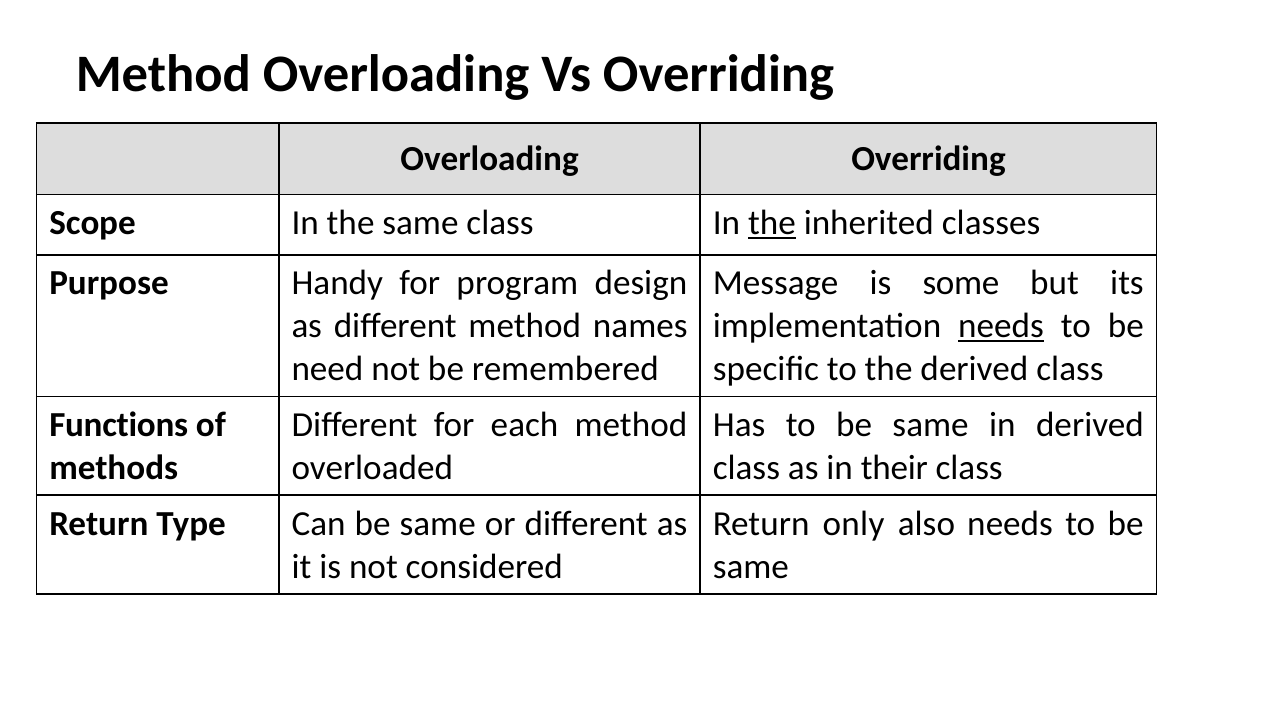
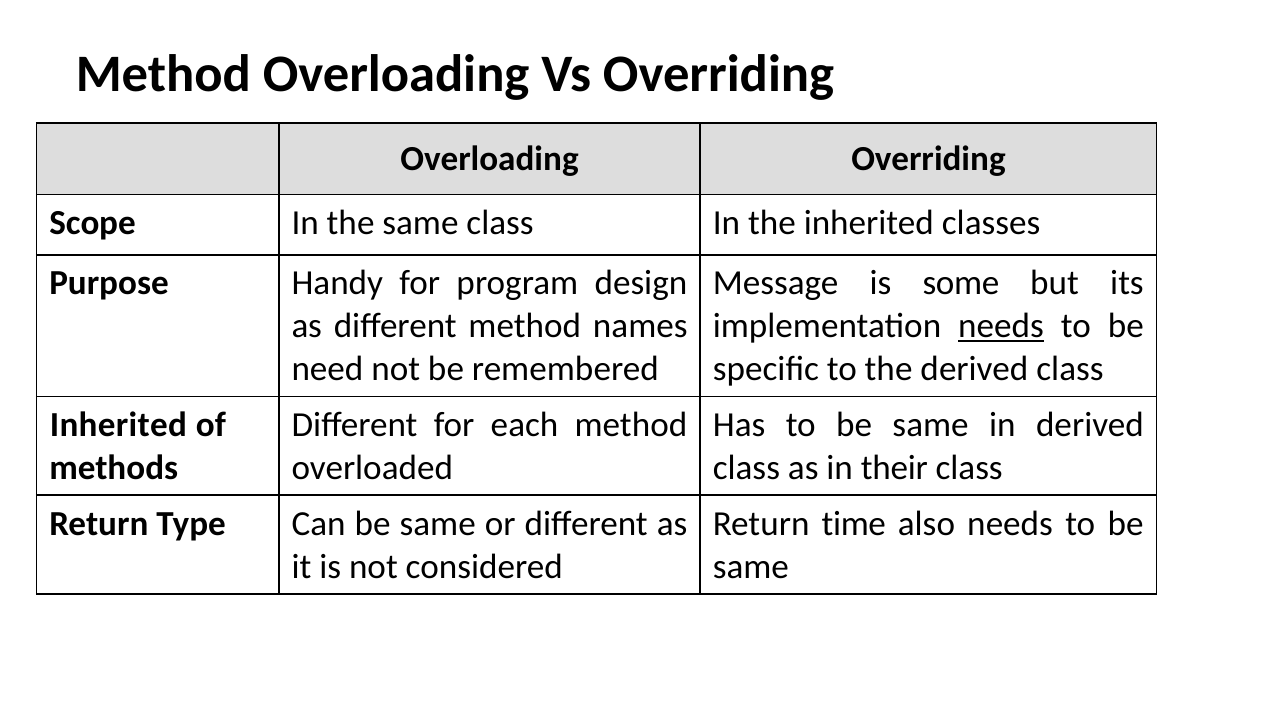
the underline: present -> none (772, 223)
Functions: Functions -> Inherited (118, 425)
only: only -> time (854, 523)
